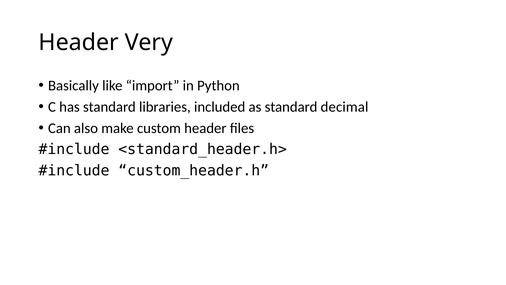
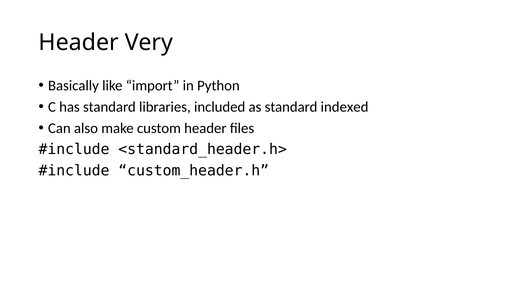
decimal: decimal -> indexed (345, 107)
